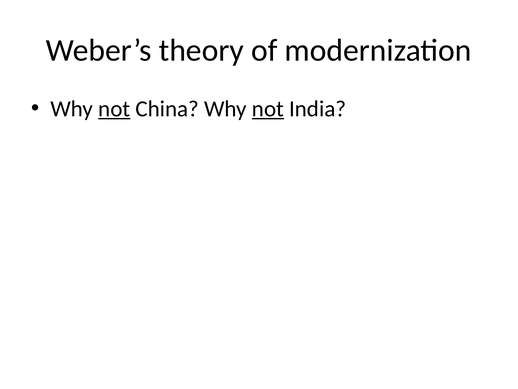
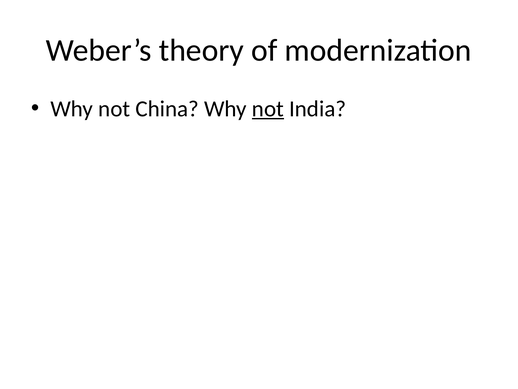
not underline: present -> none (114, 109)
